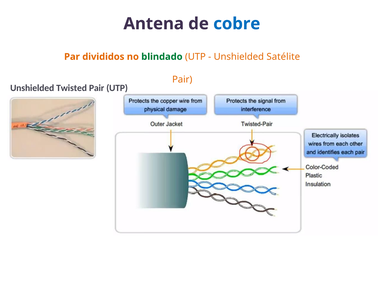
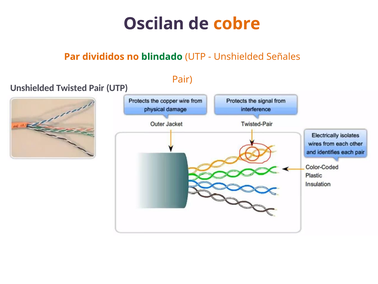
Antena: Antena -> Oscilan (154, 24)
cobre colour: blue -> orange (237, 24)
Satélite: Satélite -> Señales (283, 57)
